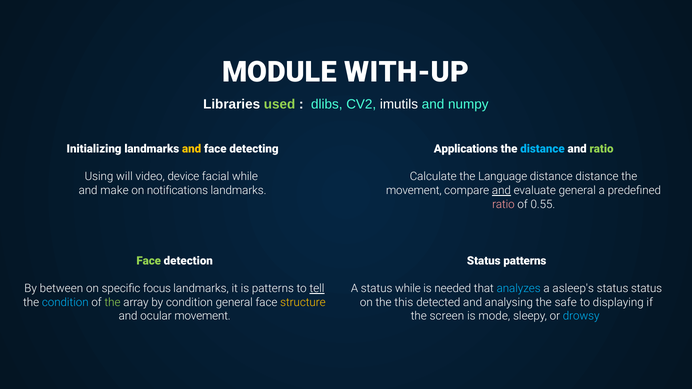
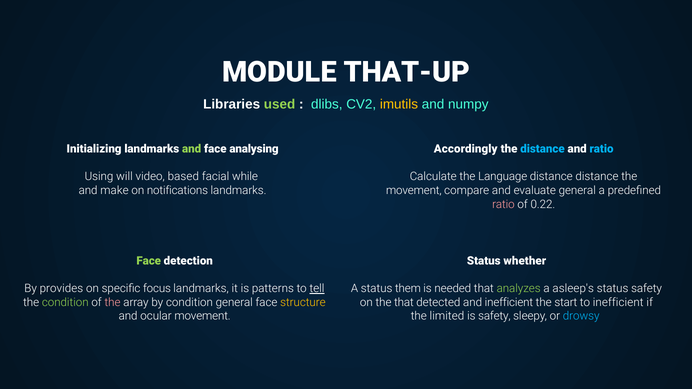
WITH-UP: WITH-UP -> THAT-UP (407, 72)
imutils colour: white -> yellow (399, 105)
and colour: yellow -> light green (192, 149)
detecting: detecting -> analysing (254, 149)
Applications: Applications -> Accordingly (466, 149)
ratio colour: light green -> light blue (602, 149)
device: device -> based (183, 177)
and underline: present -> none (501, 191)
0.55: 0.55 -> 0.22 (543, 204)
Status patterns: patterns -> whether (525, 261)
between: between -> provides (61, 289)
status while: while -> them (408, 289)
analyzes colour: light blue -> light green (519, 289)
status status: status -> safety (647, 289)
condition colour: light blue -> light green (65, 303)
the colour: light green -> pink (113, 303)
the this: this -> that (404, 303)
and analysing: analysing -> inefficient (509, 303)
safe: safe -> start (566, 303)
to displaying: displaying -> inefficient (618, 303)
screen: screen -> limited (447, 316)
is mode: mode -> safety (494, 316)
